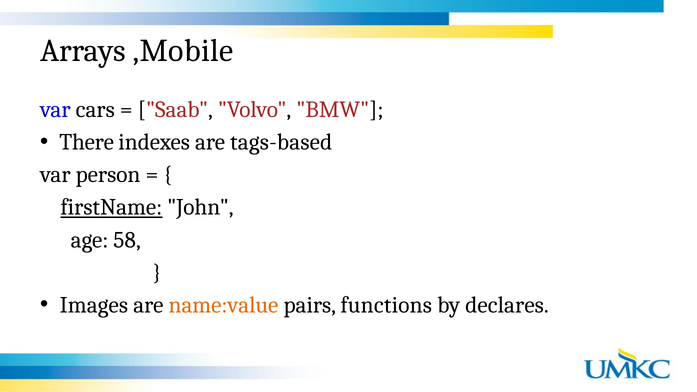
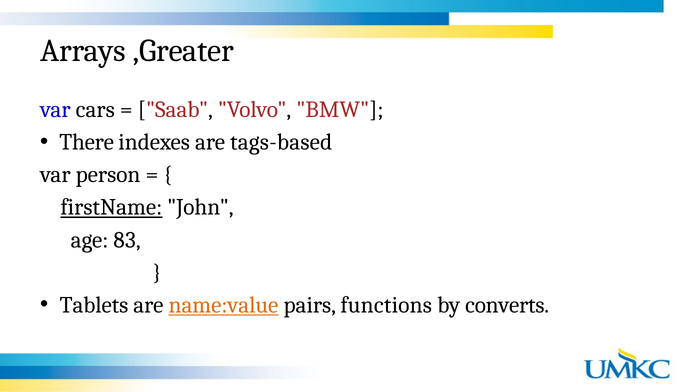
,Mobile: ,Mobile -> ,Greater (183, 51)
58: 58 -> 83 (127, 240)
Images: Images -> Tablets (94, 305)
name:value underline: none -> present (223, 305)
declares: declares -> converts (507, 305)
